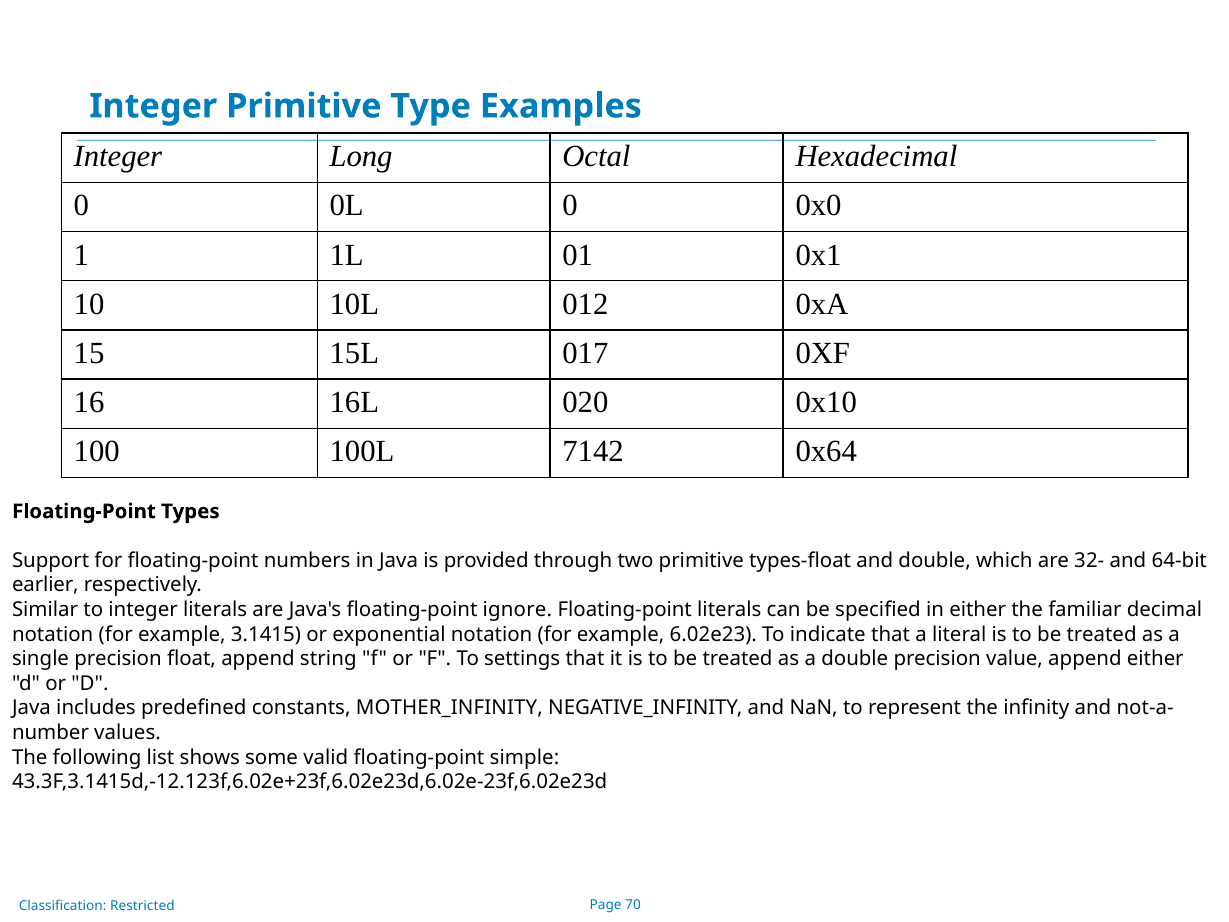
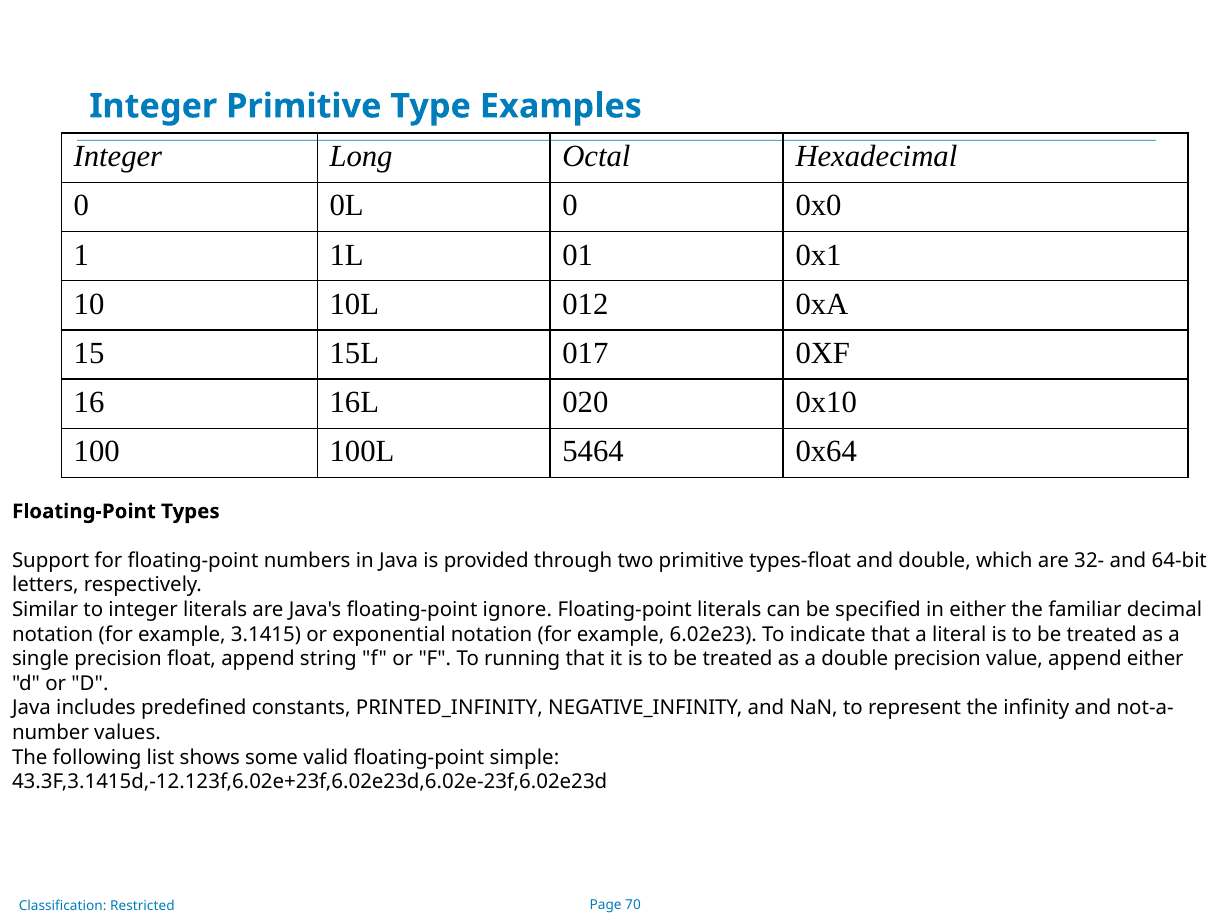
7142: 7142 -> 5464 (593, 452)
earlier: earlier -> letters (45, 585)
settings: settings -> running (522, 659)
MOTHER_INFINITY: MOTHER_INFINITY -> PRINTED_INFINITY (449, 708)
